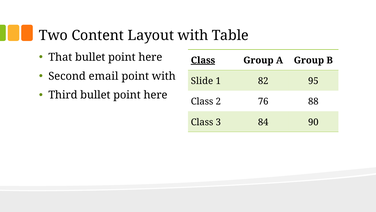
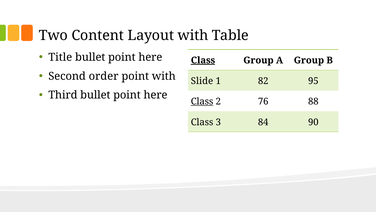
That: That -> Title (60, 57)
email: email -> order (104, 76)
Class underline: none -> present (202, 101)
